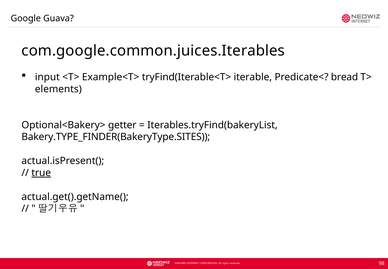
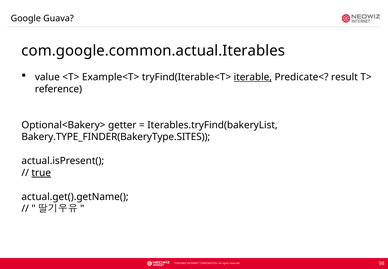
com.google.common.juices.Iterables: com.google.common.juices.Iterables -> com.google.common.actual.Iterables (153, 51)
input: input -> value (47, 77)
iterable underline: none -> present (253, 77)
bread: bread -> result (344, 77)
elements: elements -> reference (58, 89)
